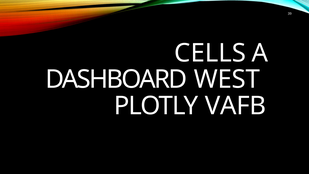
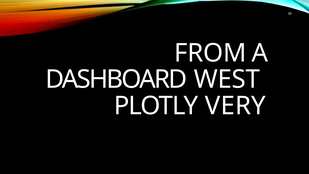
CELLS: CELLS -> FROM (210, 53)
VAFB: VAFB -> VERY (235, 106)
